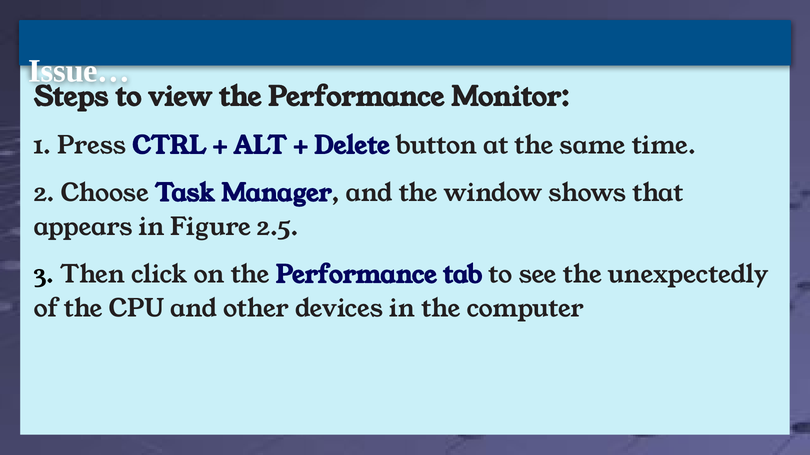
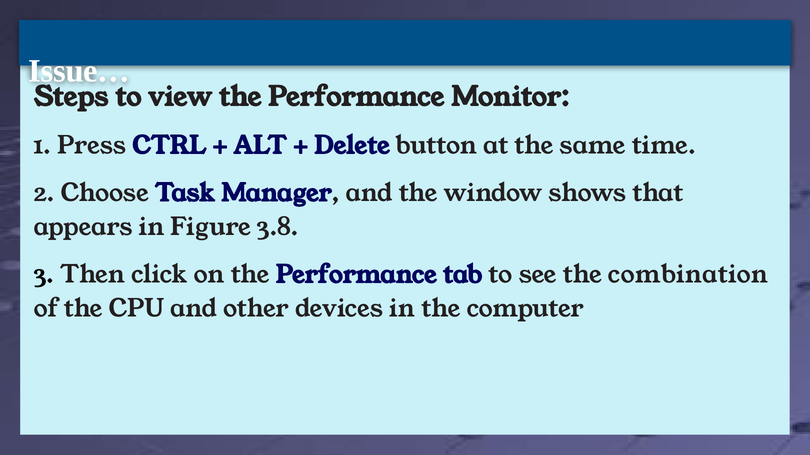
2.5: 2.5 -> 3.8 (278, 227)
unexpectedly: unexpectedly -> combination (688, 275)
